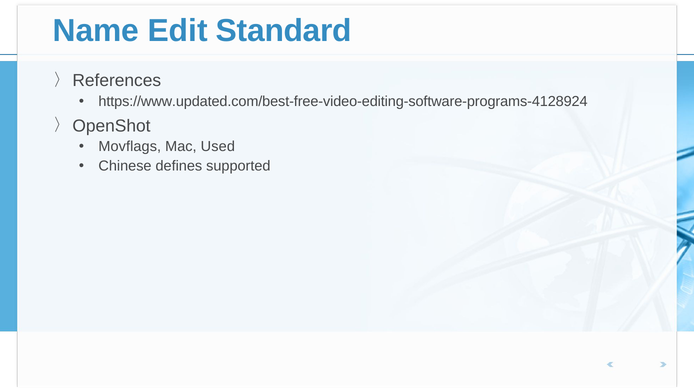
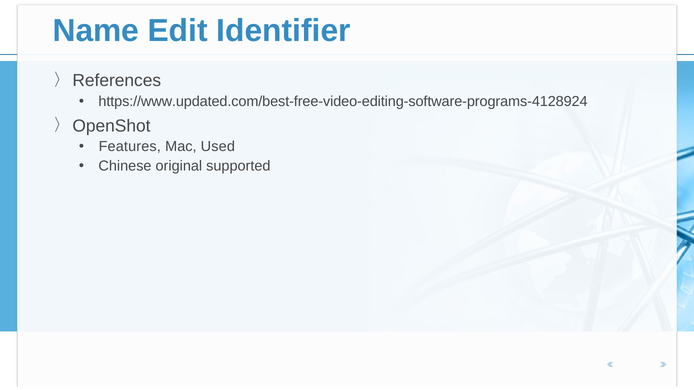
Standard: Standard -> Identifier (284, 31)
Movflags: Movflags -> Features (130, 147)
defines: defines -> original (179, 166)
